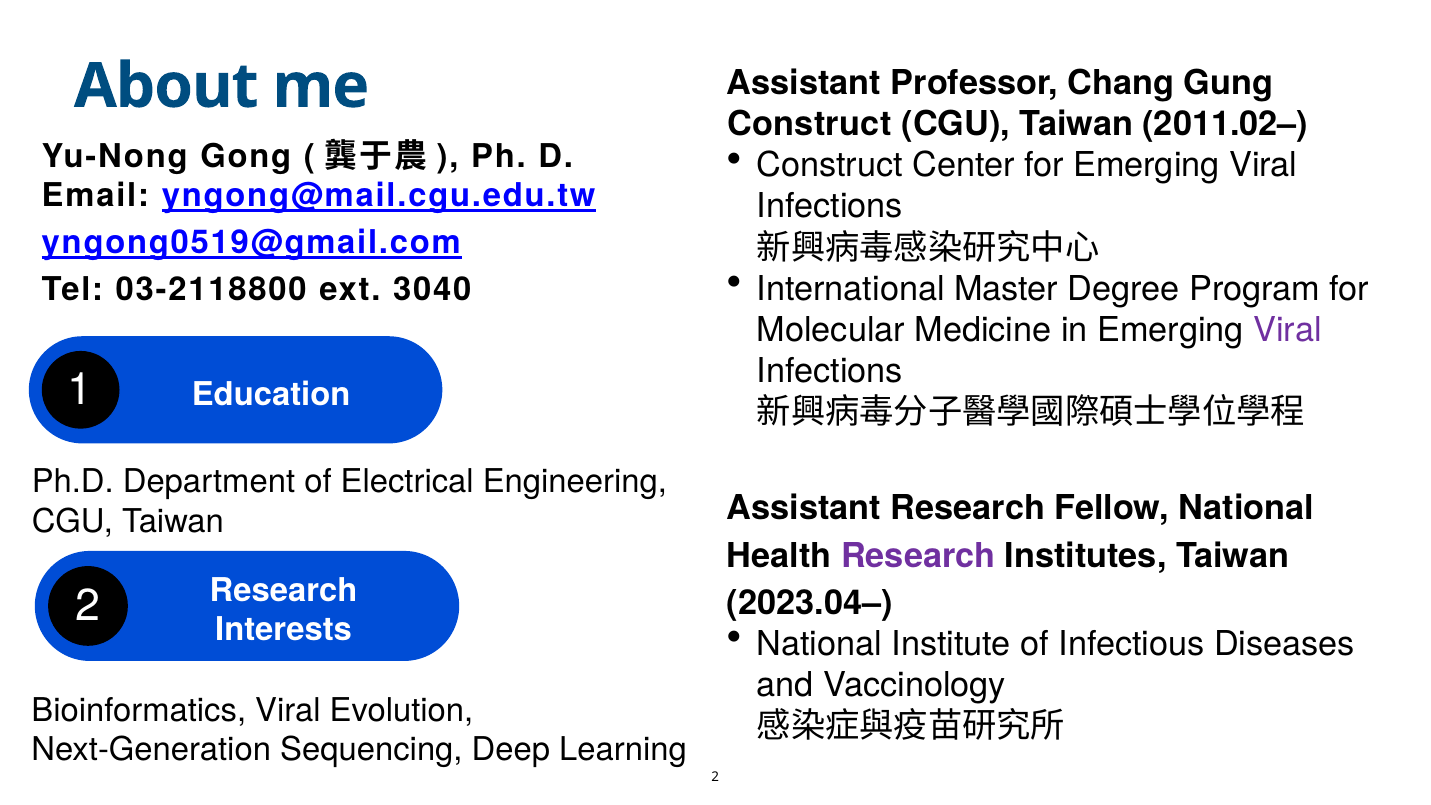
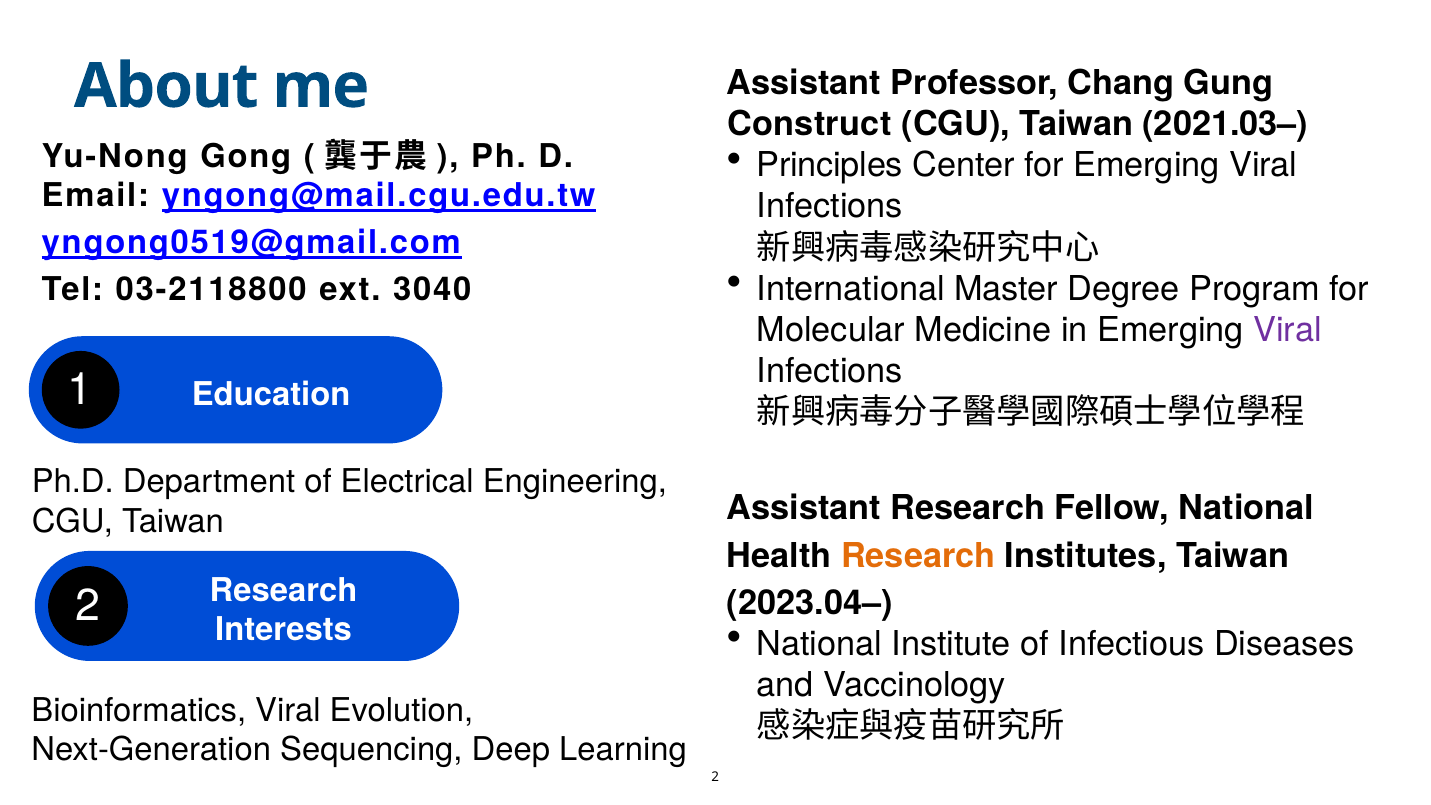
2011.02–: 2011.02– -> 2021.03– (1225, 124)
Construct: Construct -> Principles (830, 165)
Research colour: purple -> orange (918, 556)
